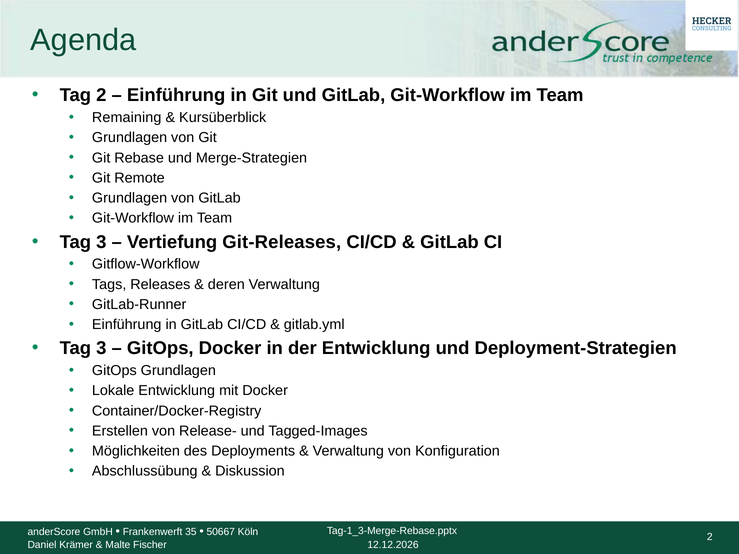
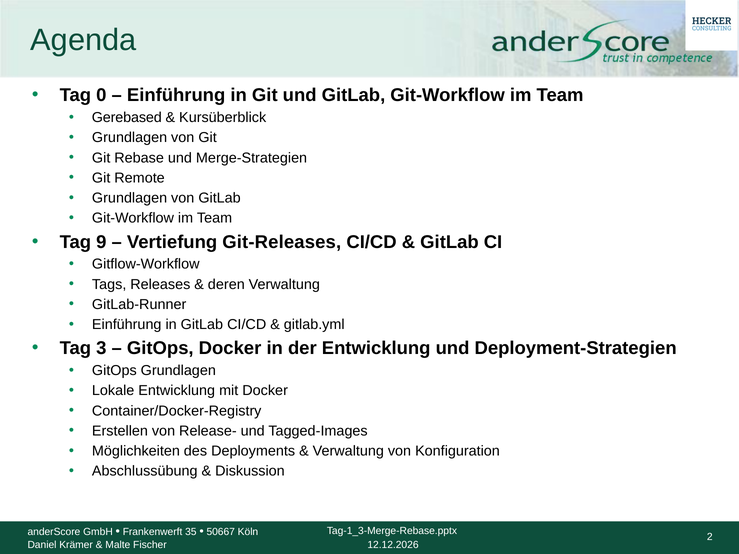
Tag 2: 2 -> 0 (101, 95)
Remaining: Remaining -> Gerebased (127, 118)
3: 3 -> 9 (101, 242)
